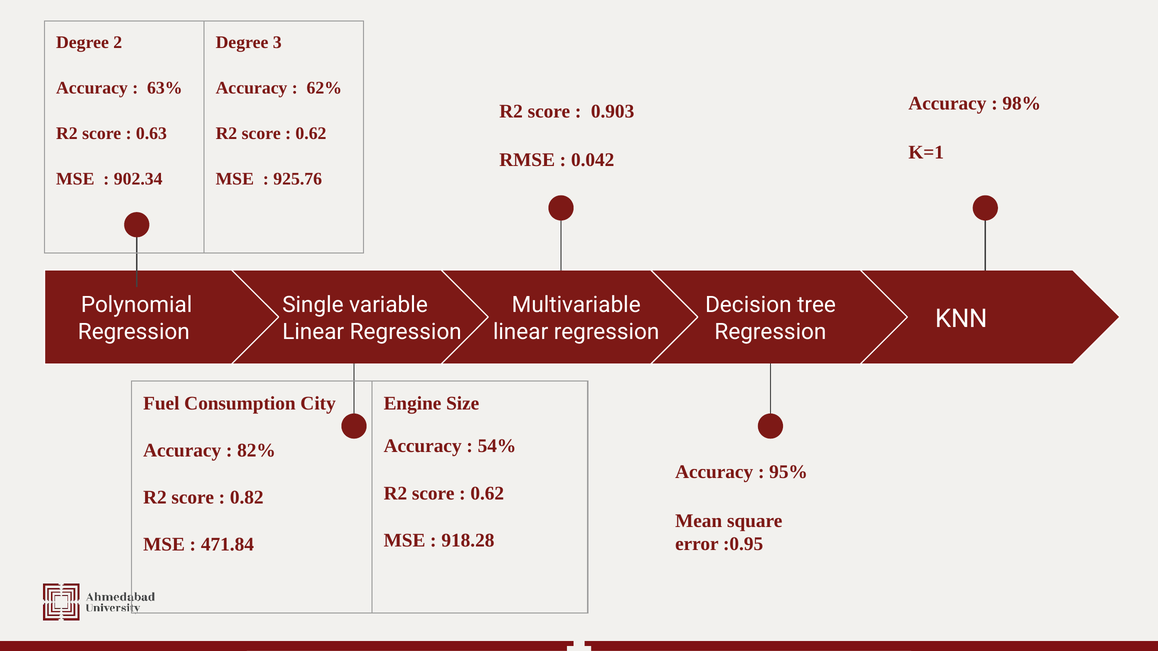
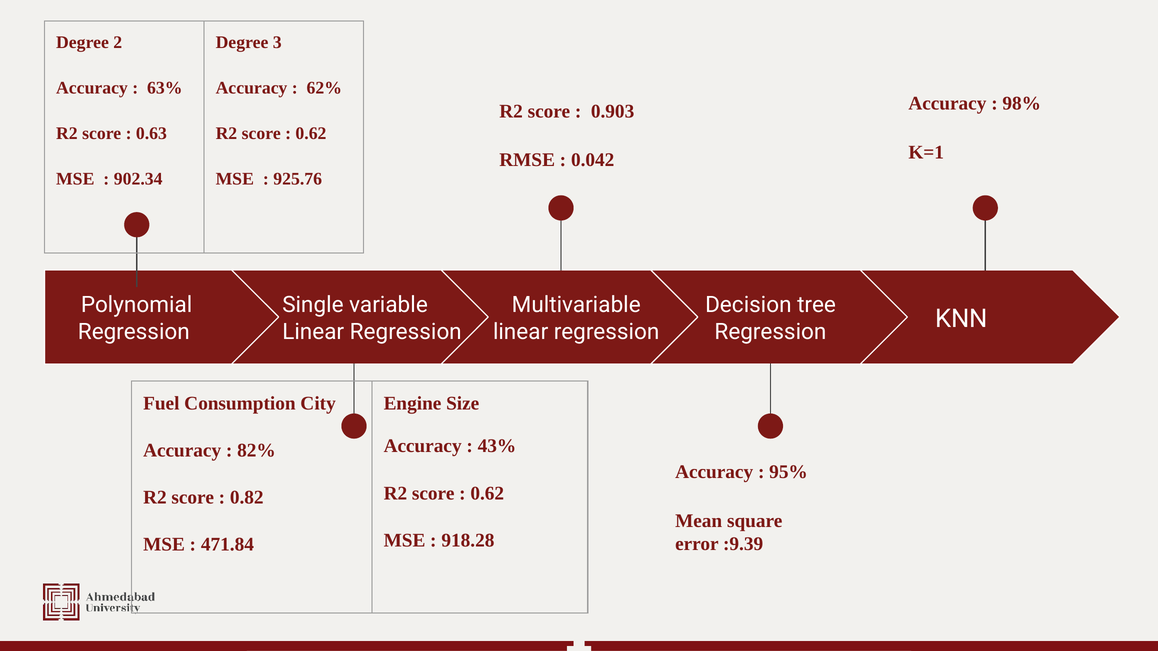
54%: 54% -> 43% (497, 446)
:0.95: :0.95 -> :9.39 (743, 544)
